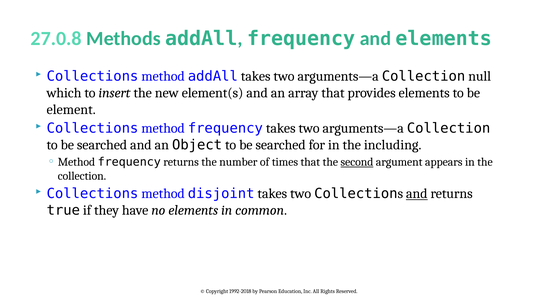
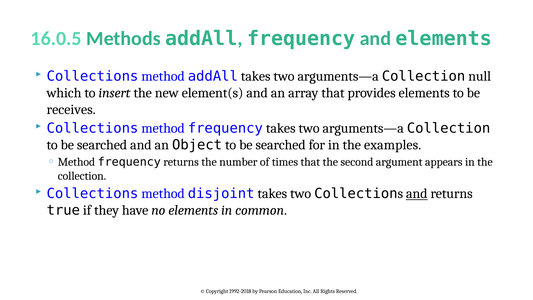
27.0.8: 27.0.8 -> 16.0.5 (56, 38)
element: element -> receives (71, 109)
including: including -> examples (393, 145)
second underline: present -> none (357, 162)
